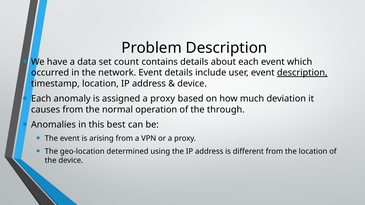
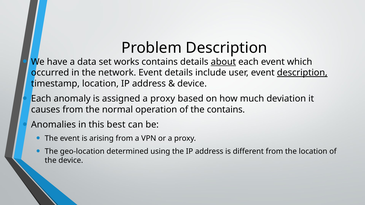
count: count -> works (127, 62)
about underline: none -> present (223, 62)
the through: through -> contains (226, 110)
